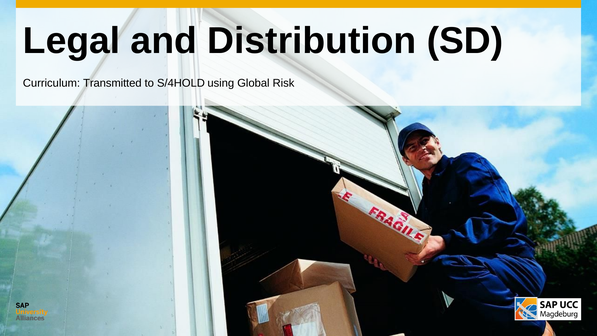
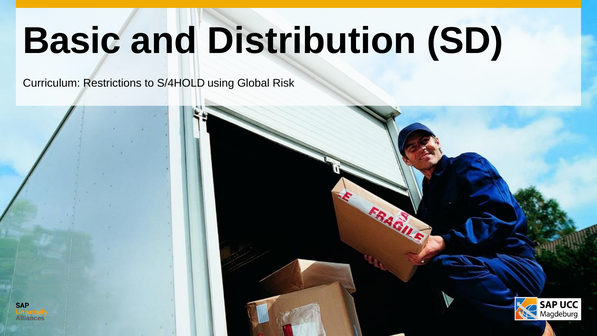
Legal: Legal -> Basic (72, 41)
Transmitted: Transmitted -> Restrictions (112, 83)
